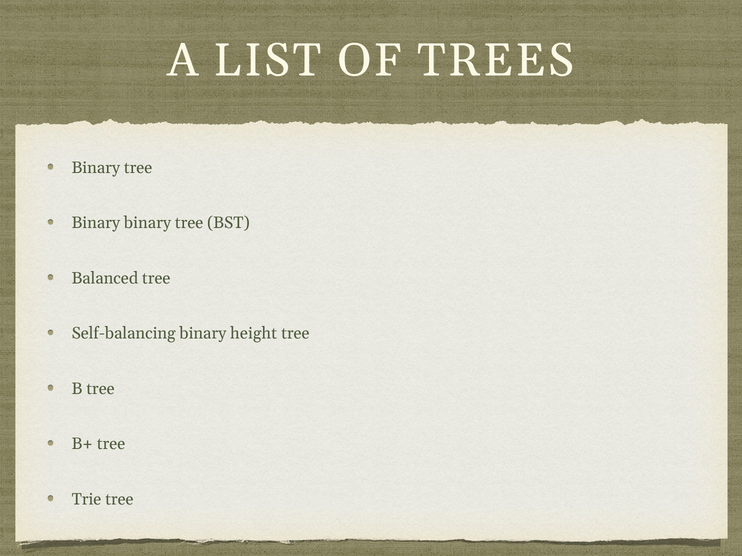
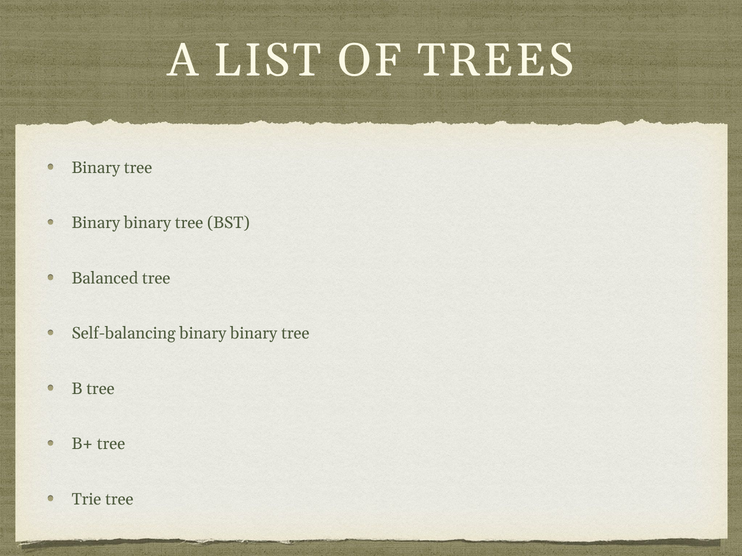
Self-balancing binary height: height -> binary (254, 334)
